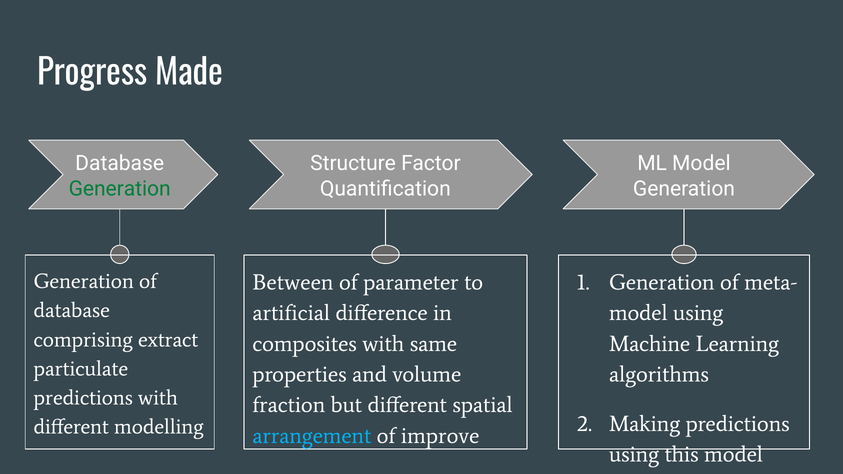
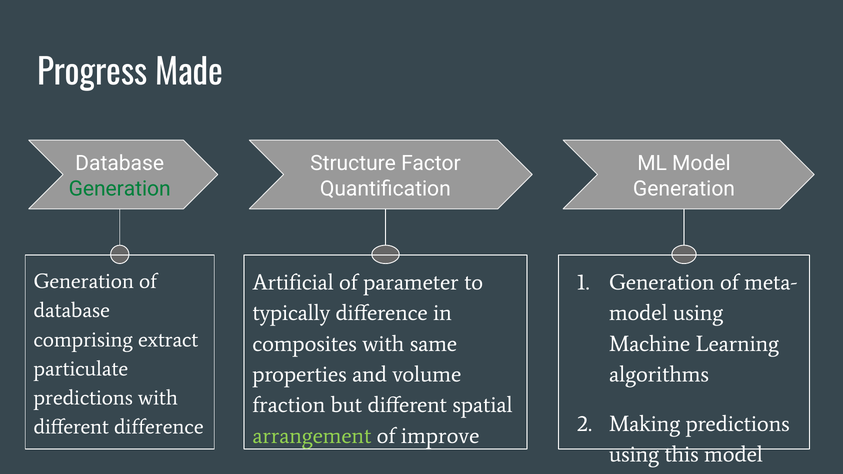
Between: Between -> Artificial (293, 283)
artificial: artificial -> typically (291, 313)
different modelling: modelling -> difference (159, 427)
arrangement colour: light blue -> light green (312, 436)
